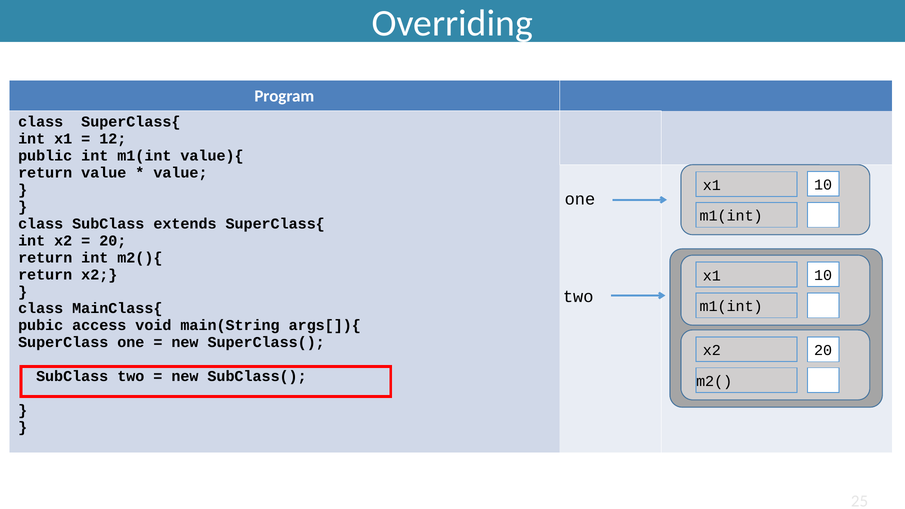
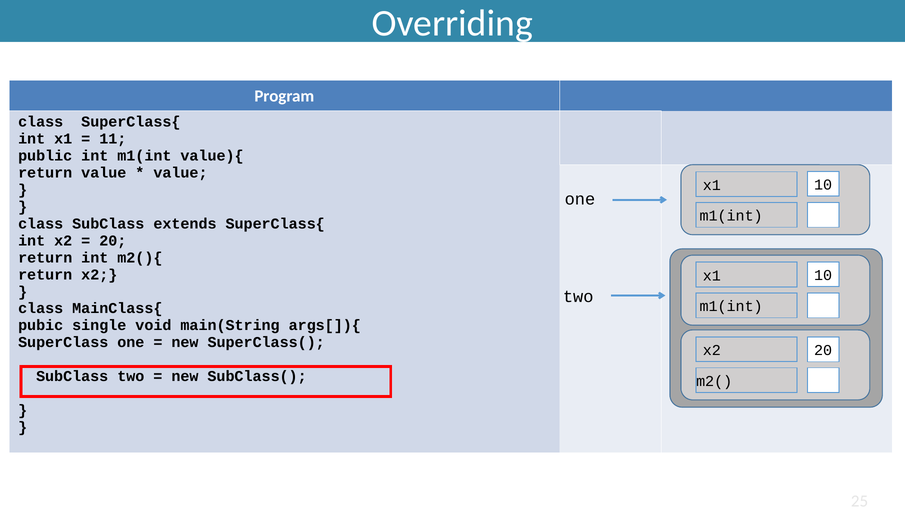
12: 12 -> 11 (113, 139)
access: access -> single (99, 326)
